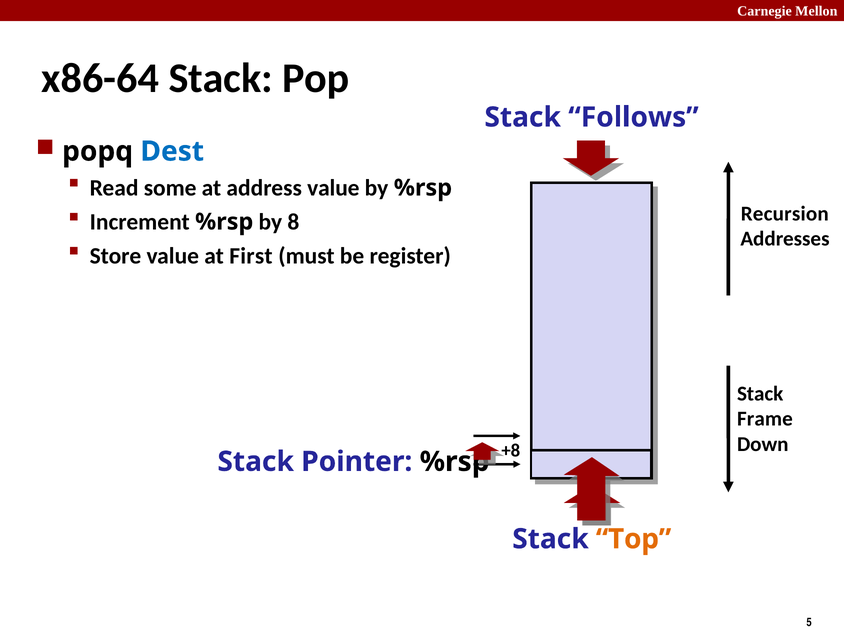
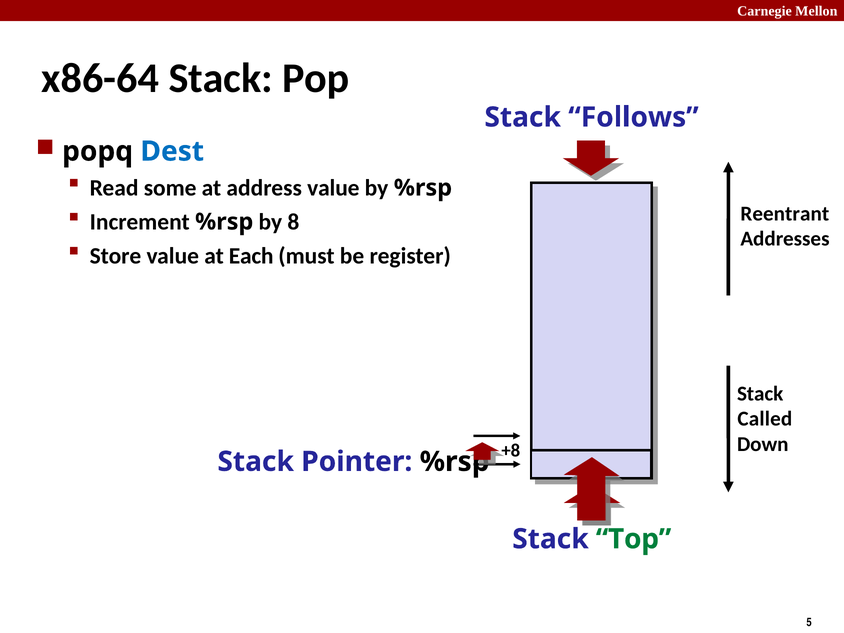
Recursion: Recursion -> Reentrant (785, 214)
First: First -> Each (251, 256)
Frame: Frame -> Called (765, 419)
Top colour: orange -> green (634, 539)
